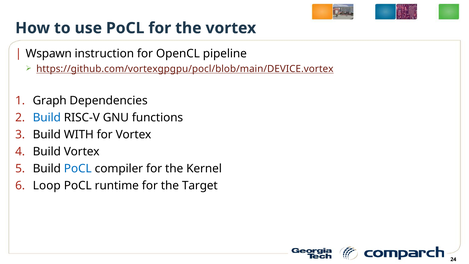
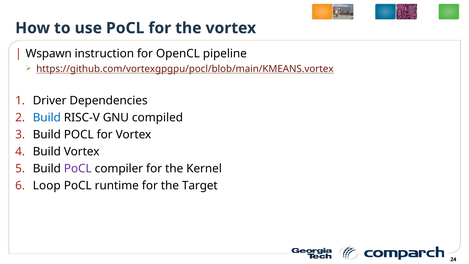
https://github.com/vortexgpgpu/pocl/blob/main/DEVICE.vortex: https://github.com/vortexgpgpu/pocl/blob/main/DEVICE.vortex -> https://github.com/vortexgpgpu/pocl/blob/main/KMEANS.vortex (185, 69)
Graph: Graph -> Driver (50, 101)
functions: functions -> compiled (157, 118)
WITH: WITH -> POCL (79, 135)
PoCL colour: blue -> purple (78, 169)
